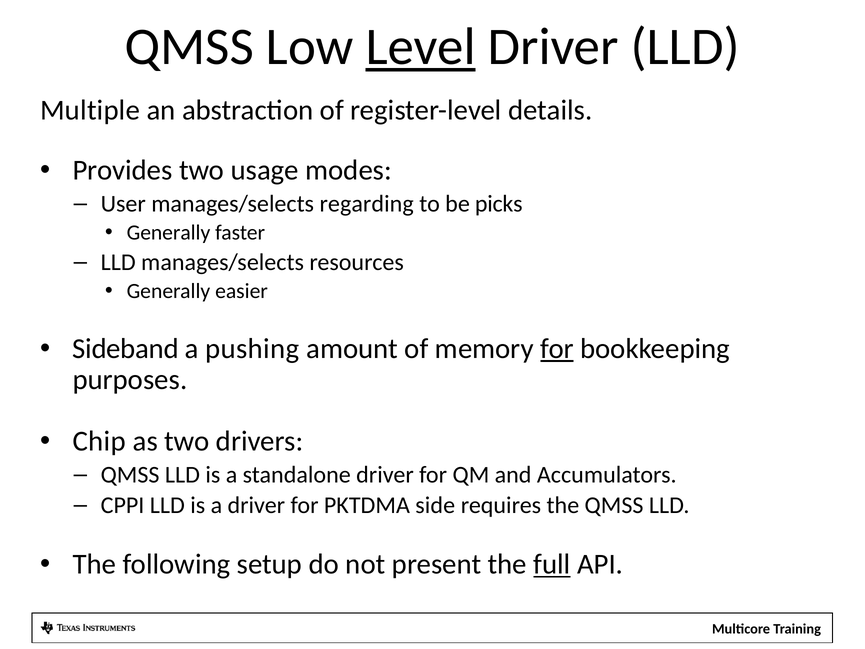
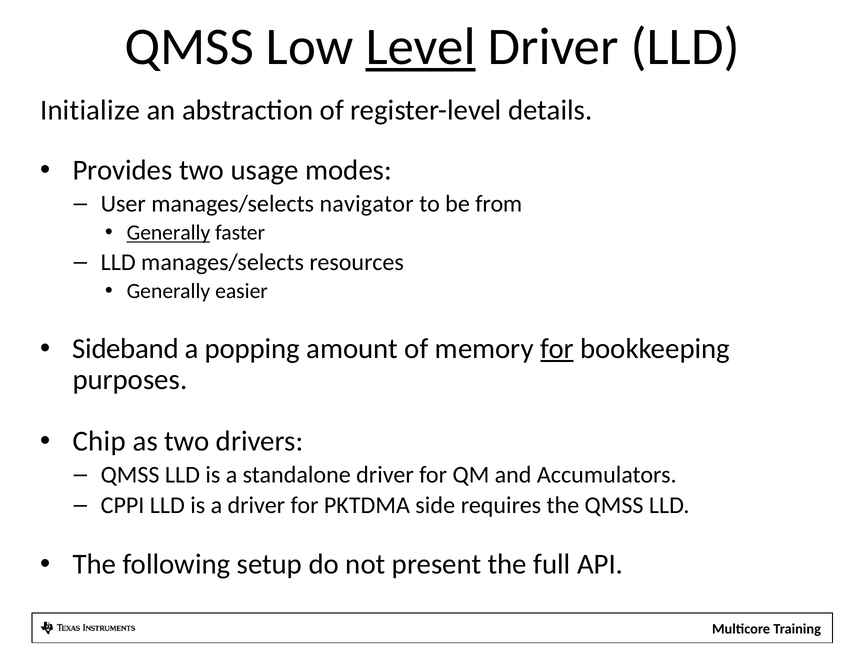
Multiple: Multiple -> Initialize (90, 110)
regarding: regarding -> navigator (367, 204)
picks: picks -> from (499, 204)
Generally underline: none -> present (168, 233)
pushing: pushing -> popping (252, 349)
full underline: present -> none (552, 564)
